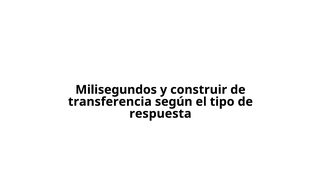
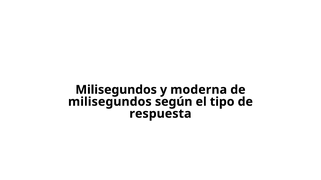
construir: construir -> moderna (199, 90)
transferencia: transferencia -> milisegundos (110, 102)
